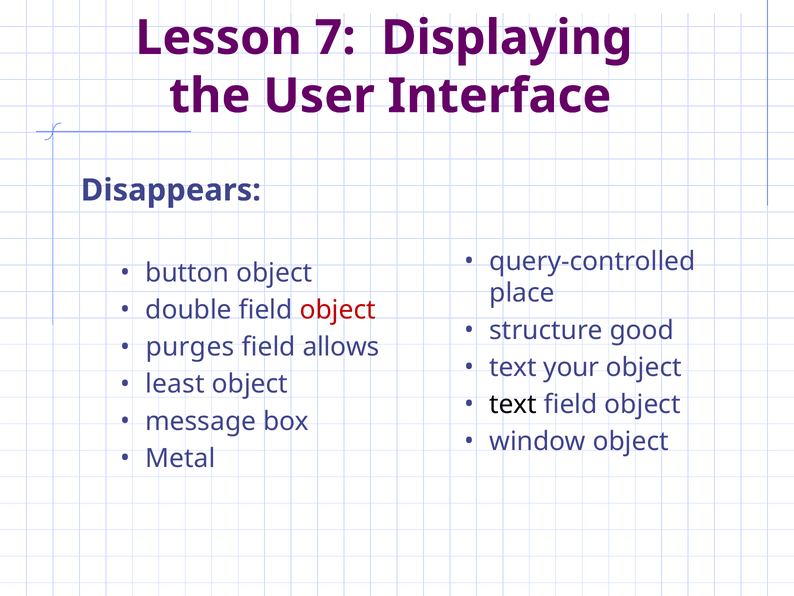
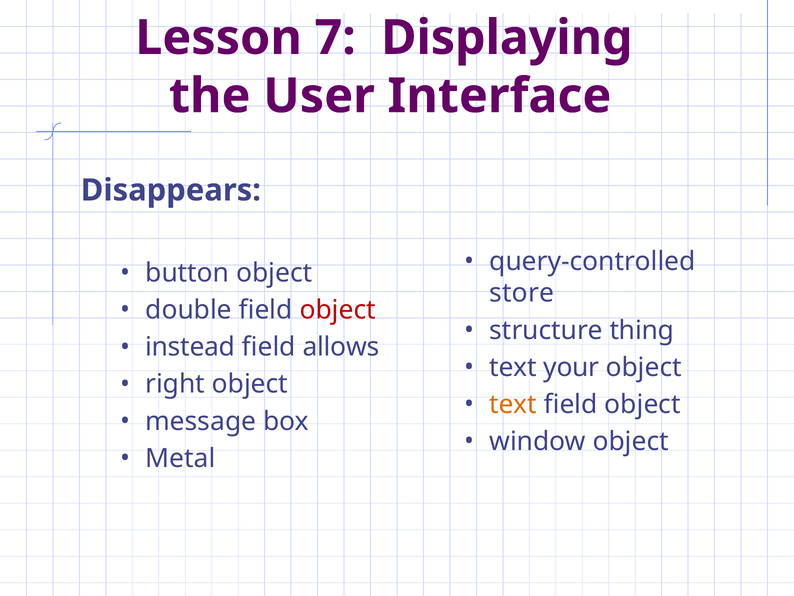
place: place -> store (522, 293)
good: good -> thing (642, 330)
purges: purges -> instead (190, 347)
least: least -> right (175, 384)
text colour: black -> orange (513, 404)
